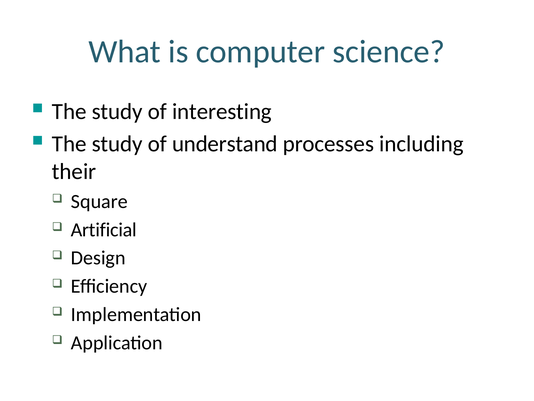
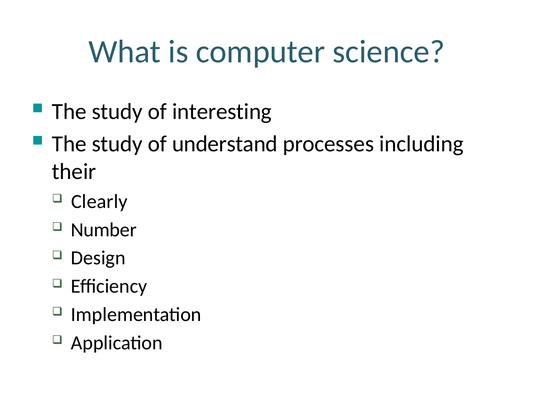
Square: Square -> Clearly (99, 201)
Artificial: Artificial -> Number (104, 229)
